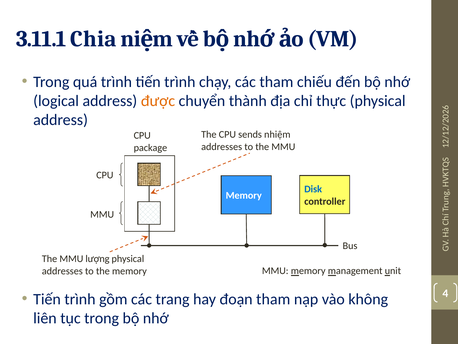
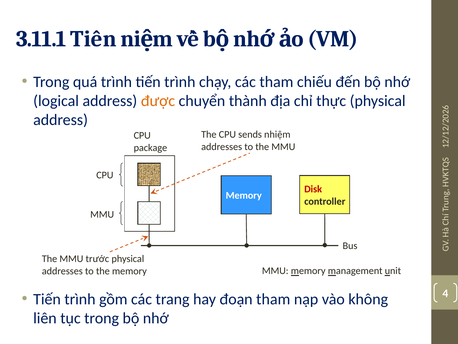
3.11.1 Chia: Chia -> Tiến (93, 39)
Disk colour: blue -> red (313, 189)
lượng: lượng -> trước (97, 259)
